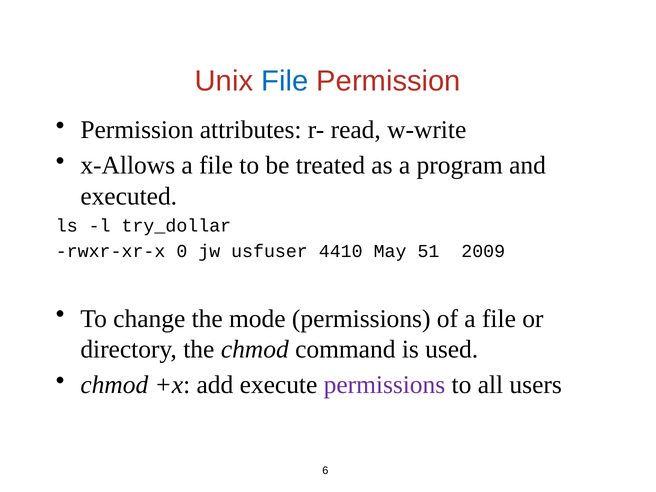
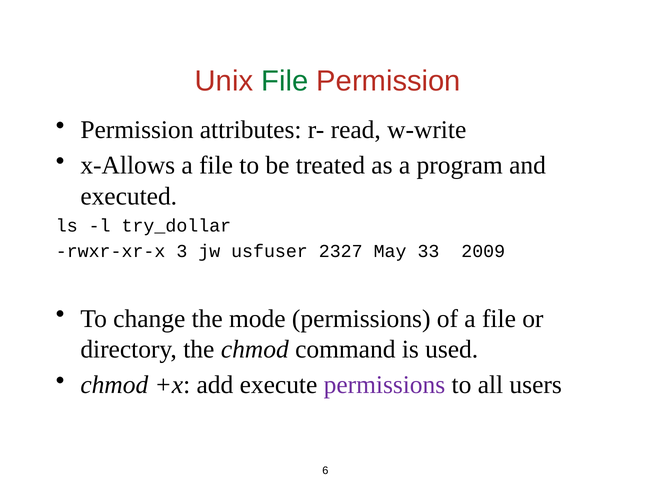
File colour: blue -> green (285, 81)
0: 0 -> 3 (182, 251)
4410: 4410 -> 2327 (341, 251)
51: 51 -> 33 (428, 251)
